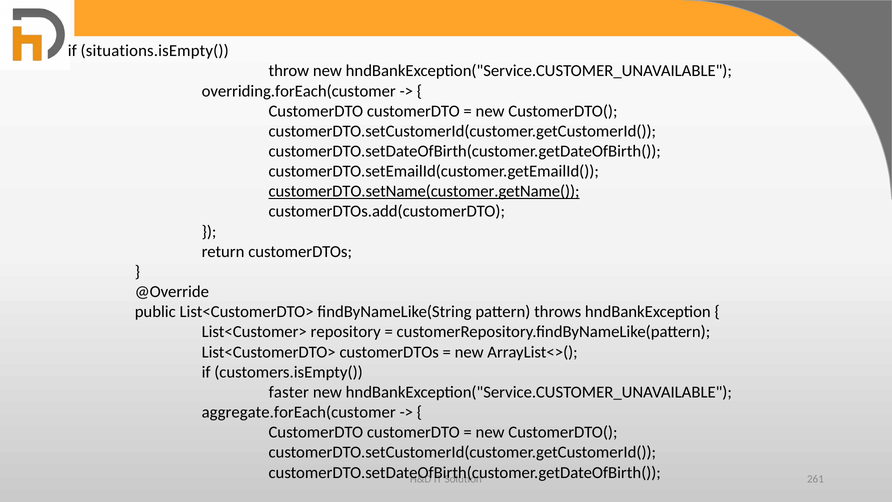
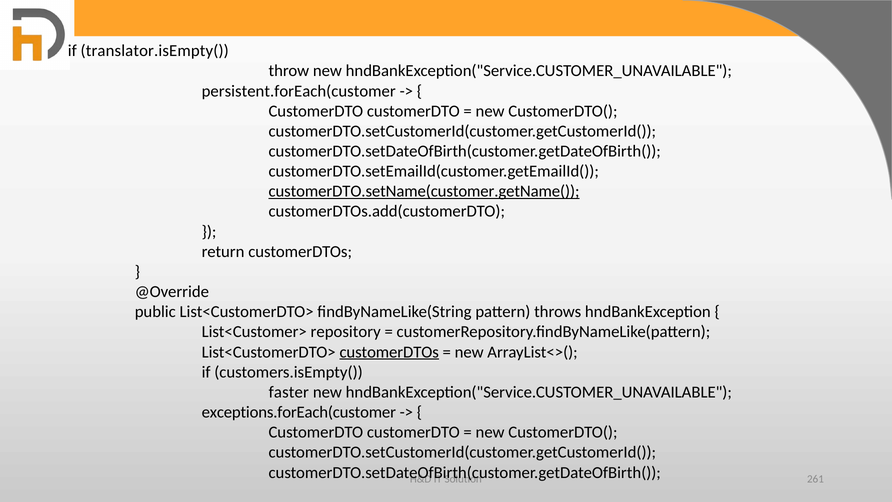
situations.isEmpty(: situations.isEmpty( -> translator.isEmpty( (155, 51)
overriding.forEach(customer: overriding.forEach(customer -> persistent.forEach(customer (299, 91)
customerDTOs underline: none -> present (389, 352)
aggregate.forEach(customer: aggregate.forEach(customer -> exceptions.forEach(customer (299, 412)
